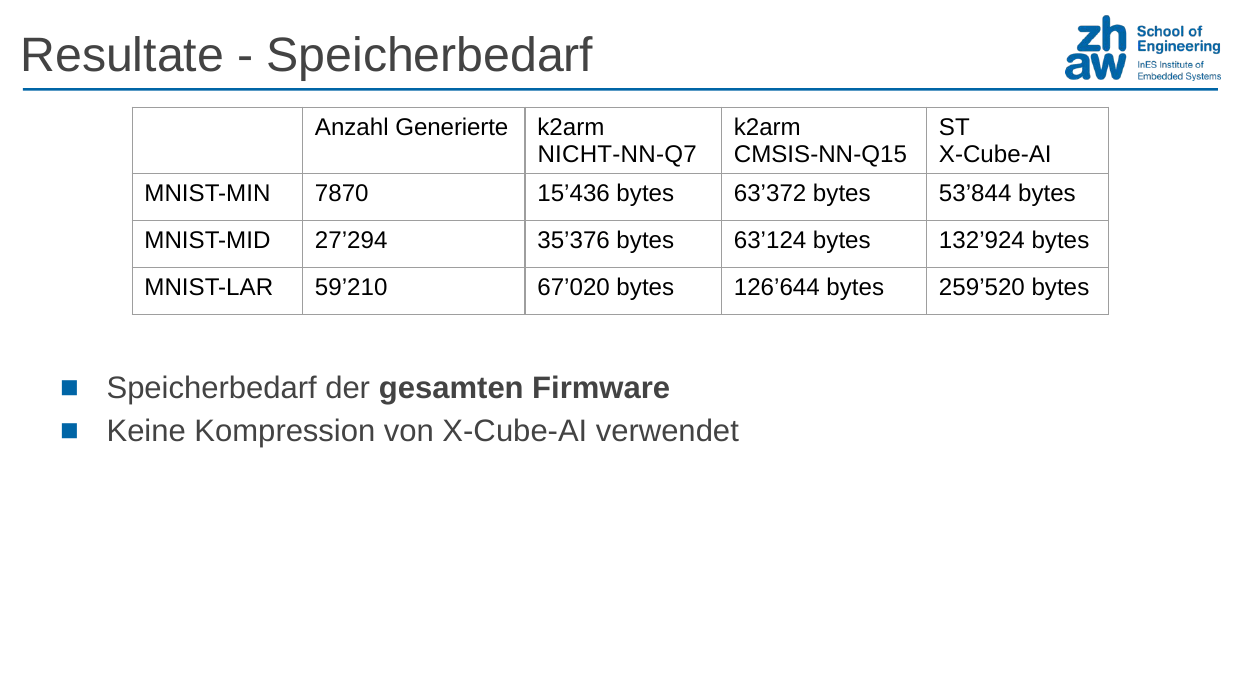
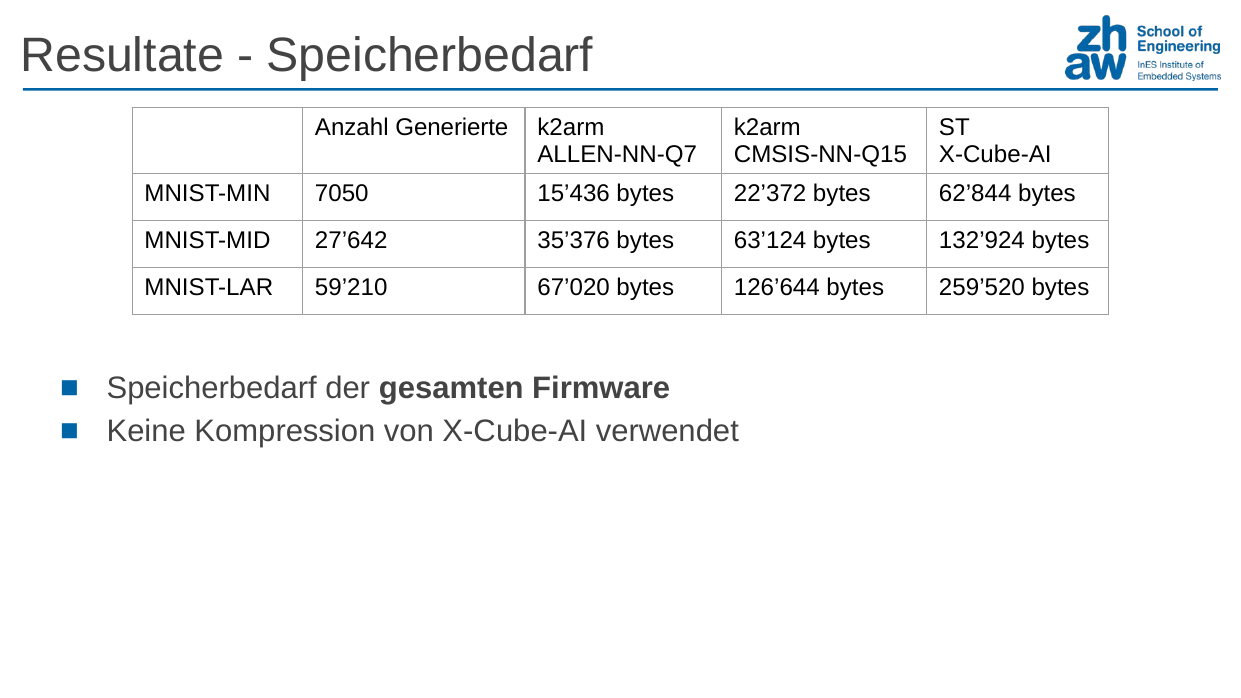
NICHT-NN-Q7: NICHT-NN-Q7 -> ALLEN-NN-Q7 (617, 154)
7870: 7870 -> 7050 (342, 194)
63’372: 63’372 -> 22’372 (770, 194)
53’844: 53’844 -> 62’844 (975, 194)
27’294: 27’294 -> 27’642 (351, 241)
